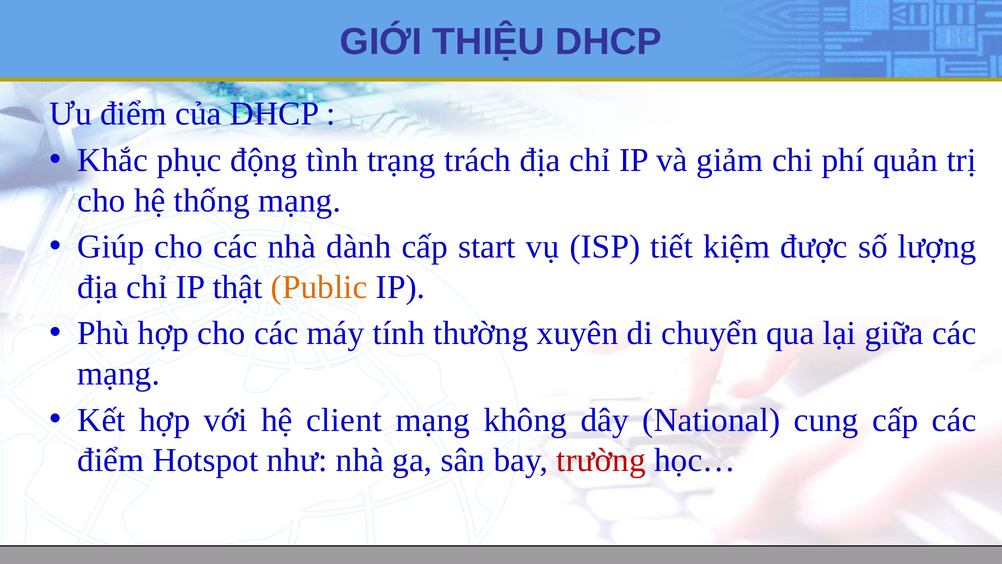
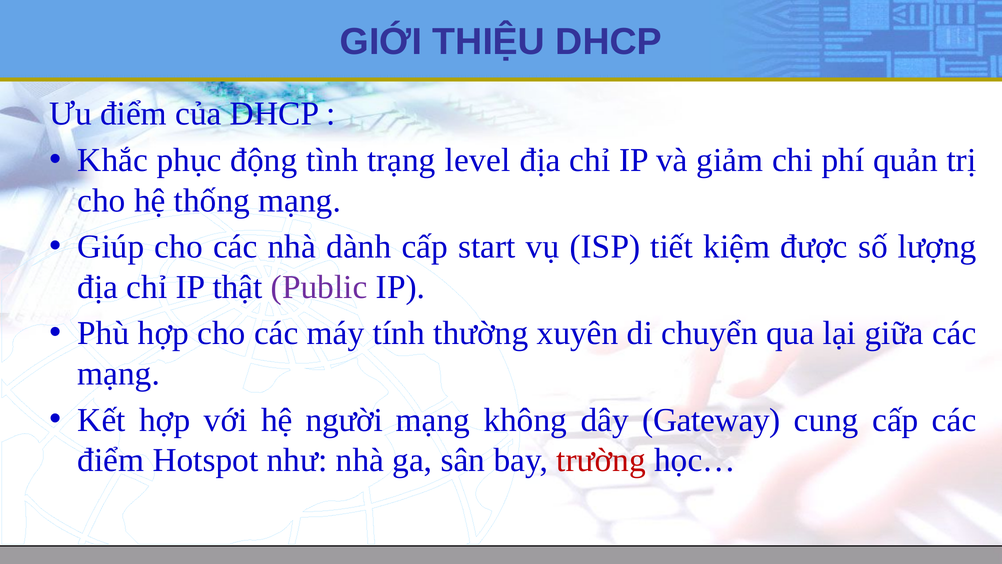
trách: trách -> level (478, 160)
Public colour: orange -> purple (319, 287)
client: client -> người (344, 420)
National: National -> Gateway (711, 420)
